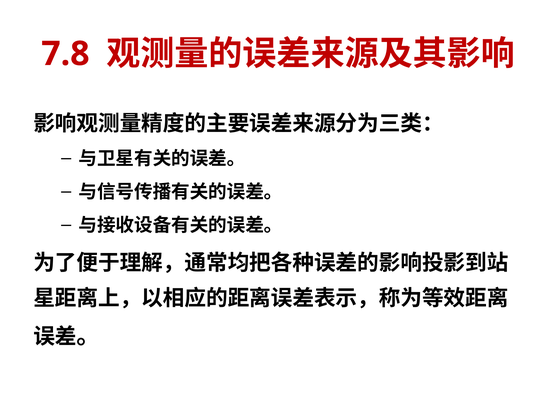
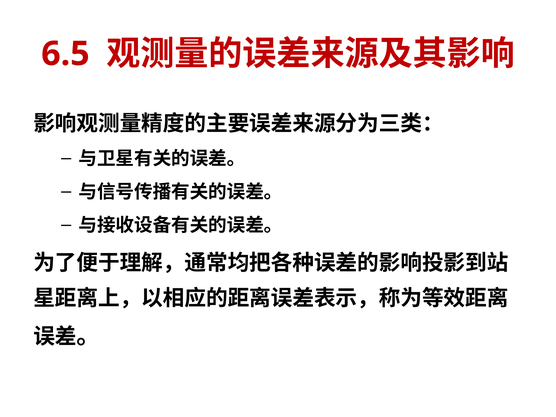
7.8: 7.8 -> 6.5 (65, 54)
